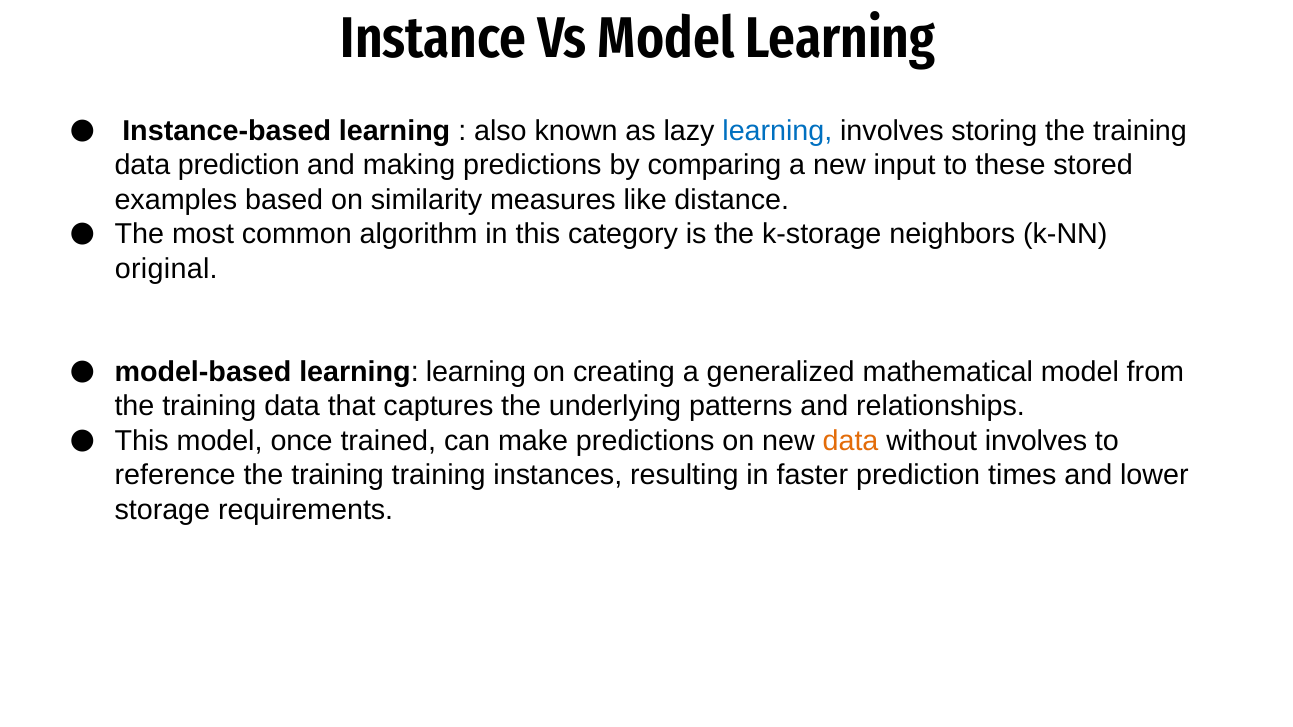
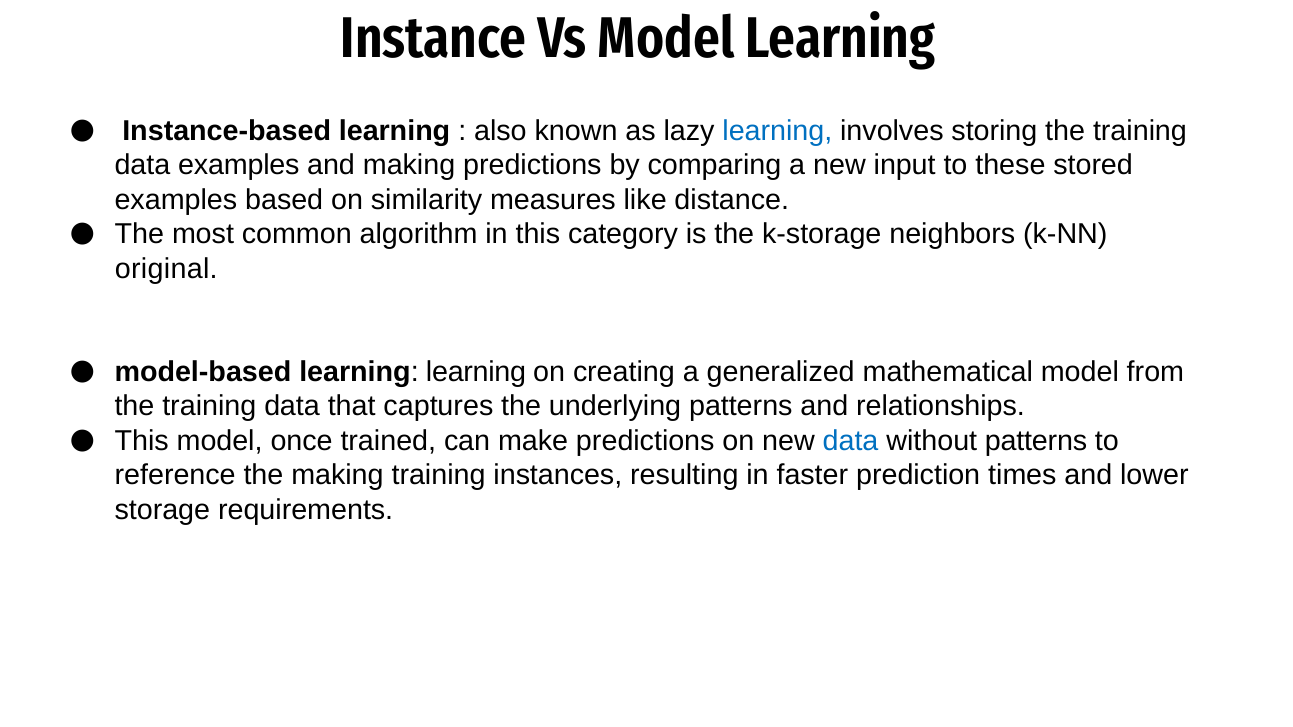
data prediction: prediction -> examples (239, 165)
data colour: orange -> blue (851, 441)
without involves: involves -> patterns (1036, 441)
reference the training: training -> making (337, 476)
